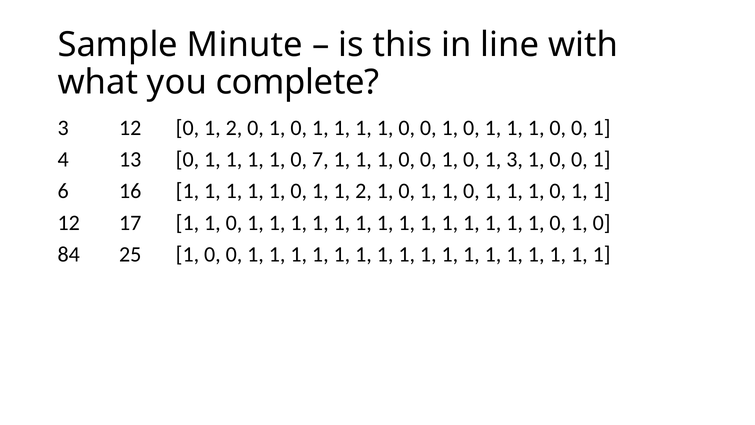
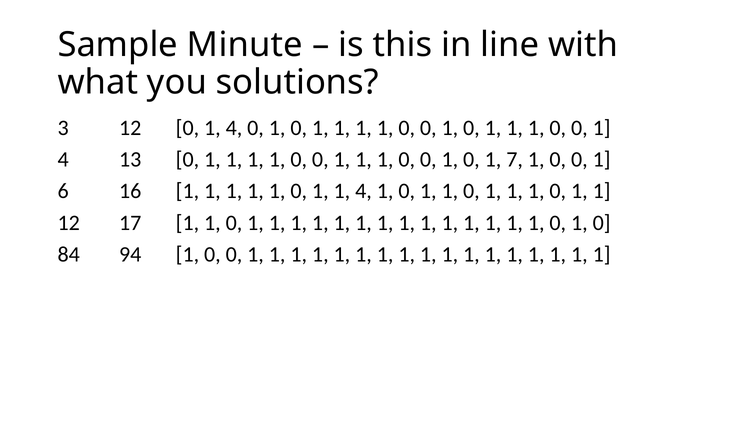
complete: complete -> solutions (297, 82)
12 0 1 2: 2 -> 4 (234, 128)
7: 7 -> 0 (320, 159)
1 3: 3 -> 7 (515, 159)
1 1 2: 2 -> 4 (363, 191)
25: 25 -> 94 (130, 254)
